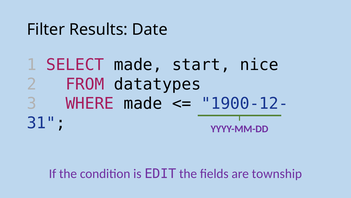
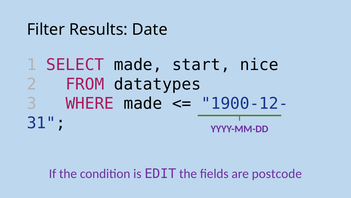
township: township -> postcode (277, 173)
